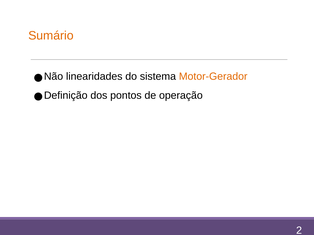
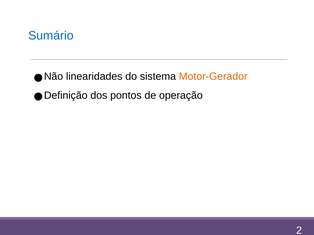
Sumário colour: orange -> blue (51, 36)
